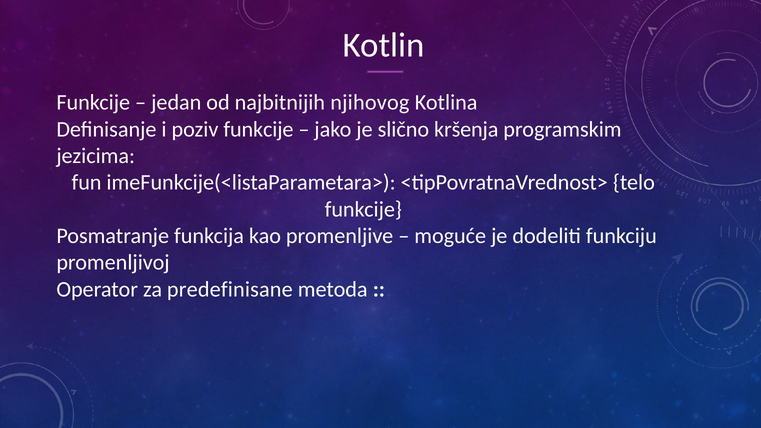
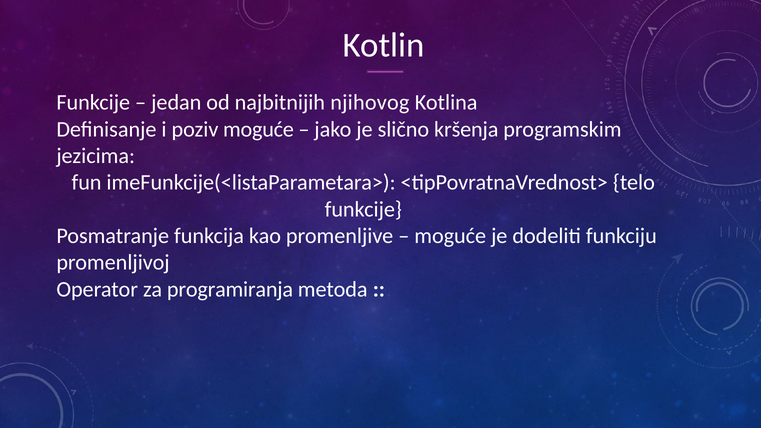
poziv funkcije: funkcije -> moguće (259, 129)
predefinisane: predefinisane -> programiranja (230, 289)
